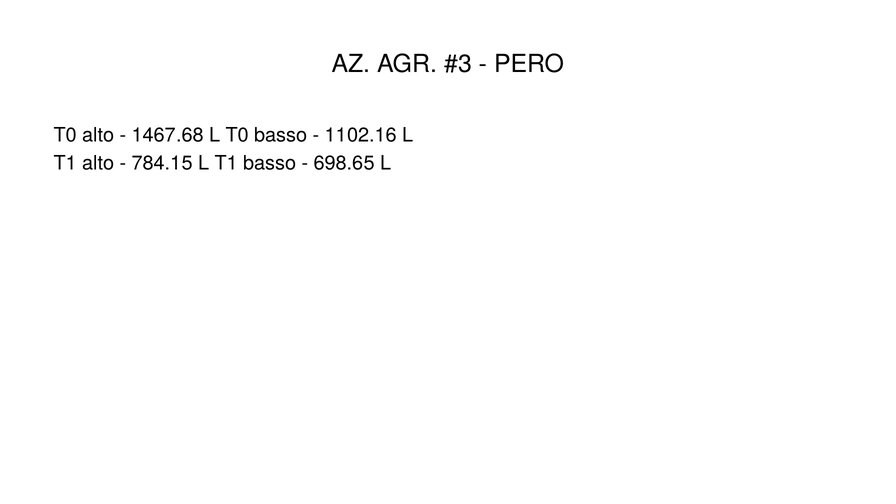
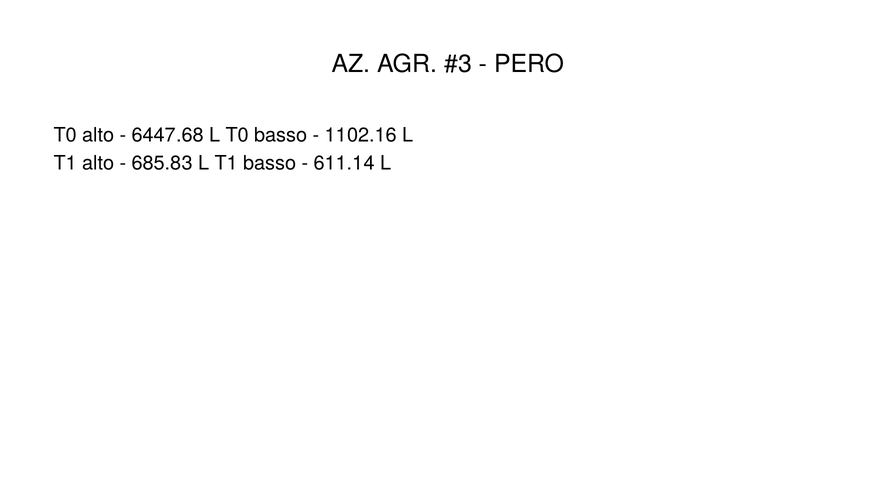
1467.68: 1467.68 -> 6447.68 (168, 135)
784.15: 784.15 -> 685.83 (162, 163)
698.65: 698.65 -> 611.14 (344, 163)
